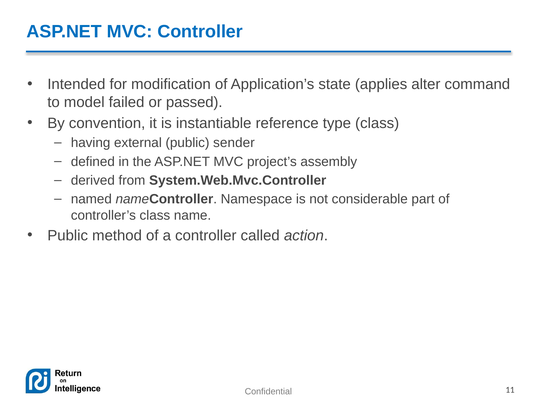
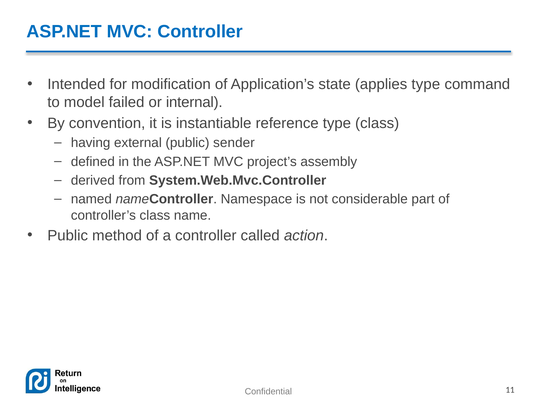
applies alter: alter -> type (426, 84)
passed: passed -> internal (194, 102)
